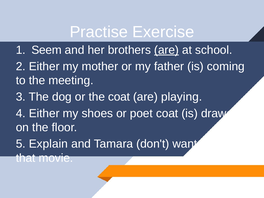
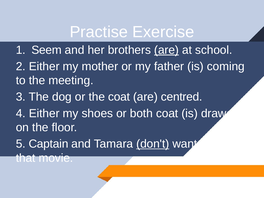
playing: playing -> centred (182, 97)
poet: poet -> both (141, 113)
Explain: Explain -> Captain (48, 144)
don't underline: none -> present (153, 144)
